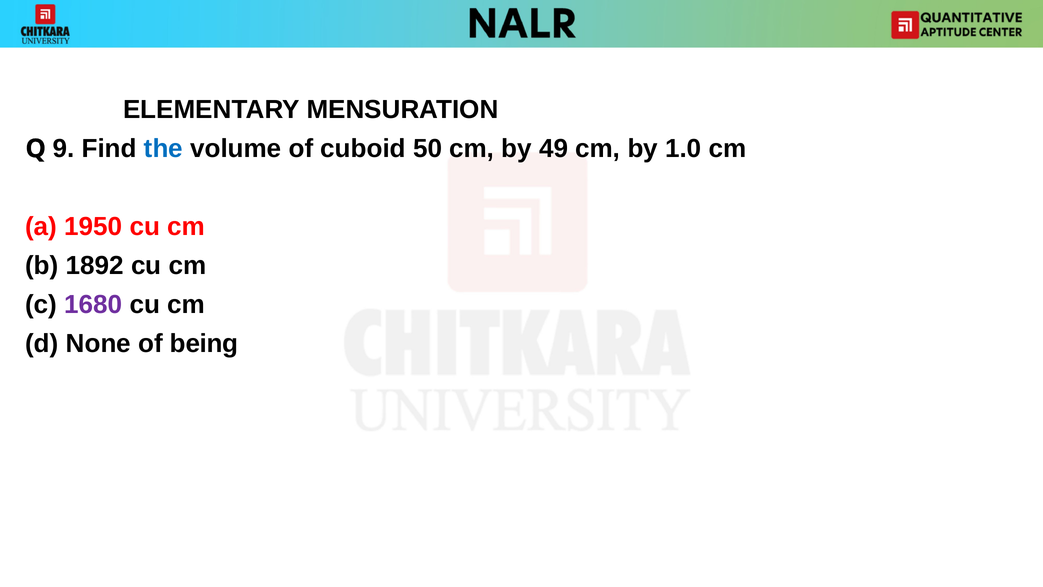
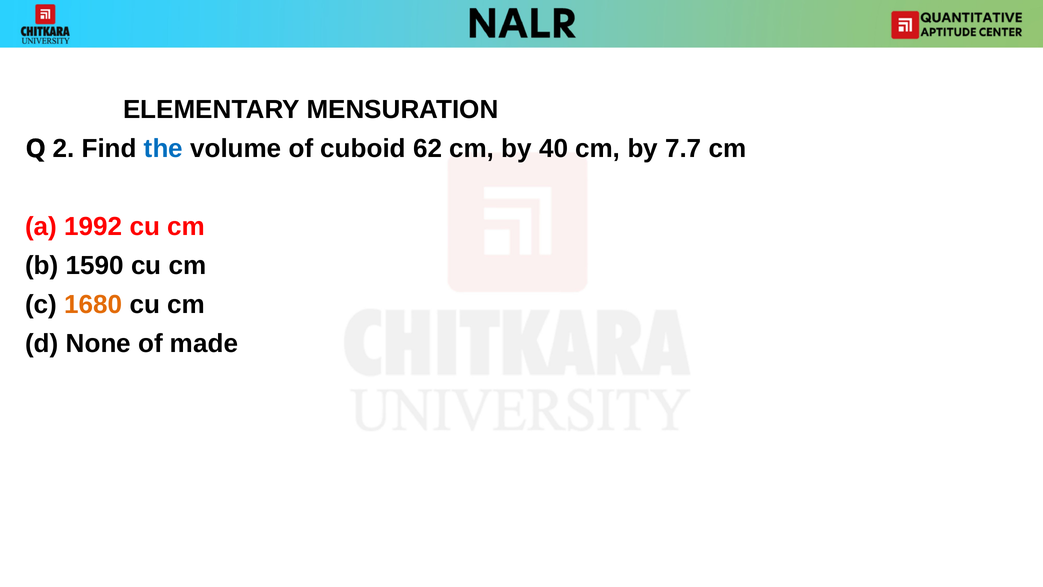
9: 9 -> 2 (64, 149)
50: 50 -> 62 (428, 149)
49: 49 -> 40 (554, 149)
1.0: 1.0 -> 7.7 (683, 149)
1950: 1950 -> 1992 (93, 227)
1892: 1892 -> 1590 (95, 266)
1680 colour: purple -> orange (93, 305)
being: being -> made (204, 344)
